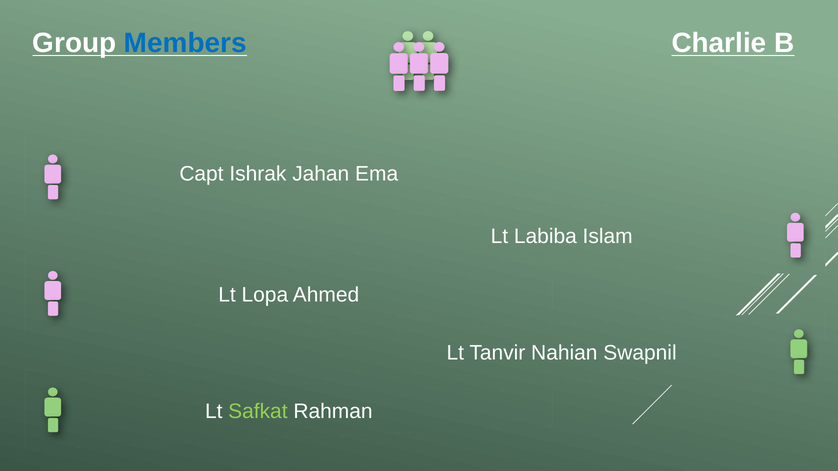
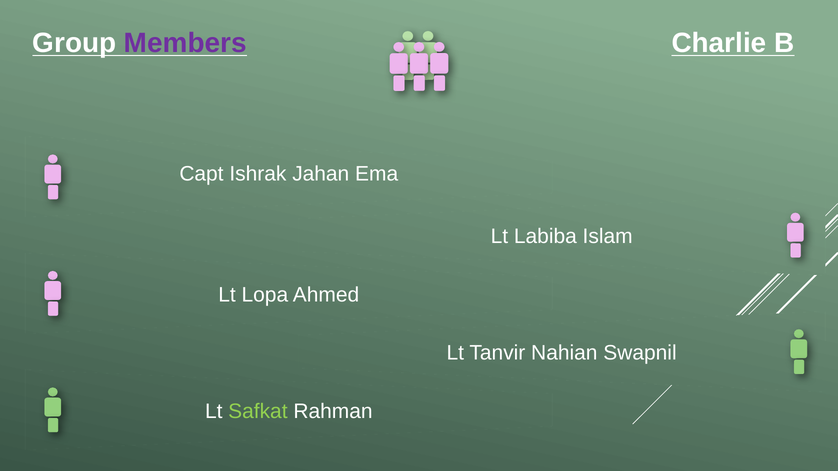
Members colour: blue -> purple (185, 43)
